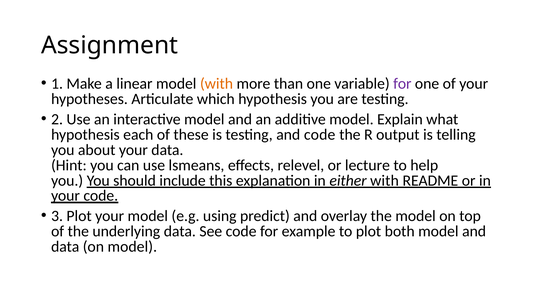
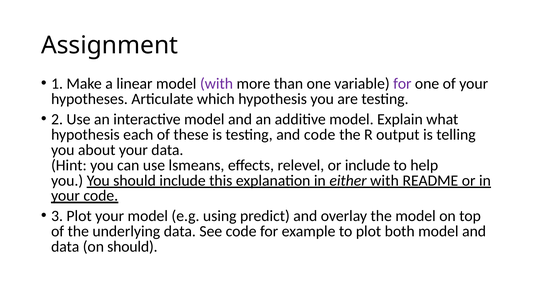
with colour: orange -> purple (217, 84)
or lecture: lecture -> include (368, 165)
on model: model -> should (132, 246)
